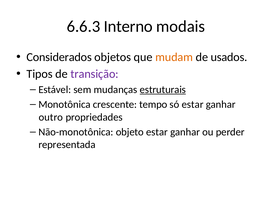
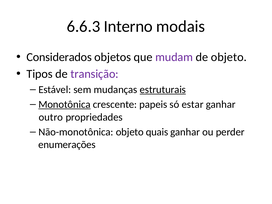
mudam colour: orange -> purple (174, 57)
de usados: usados -> objeto (229, 57)
Monotônica underline: none -> present (64, 104)
tempo: tempo -> papeis (153, 104)
objeto estar: estar -> quais (157, 132)
representada: representada -> enumerações (67, 145)
